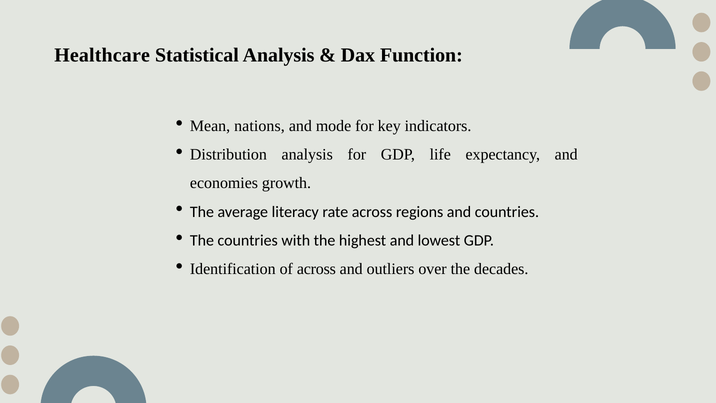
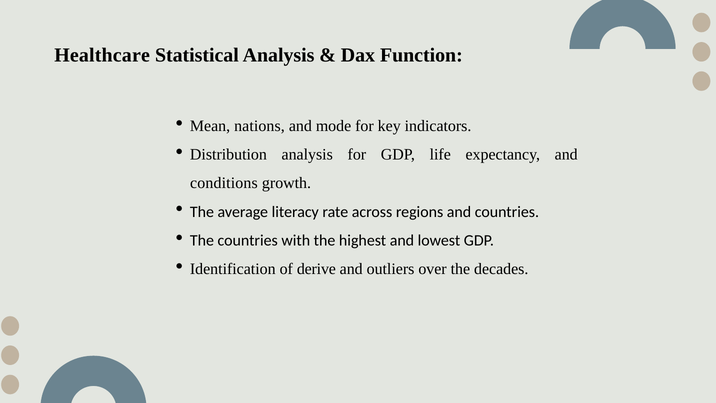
economies: economies -> conditions (224, 183)
of across: across -> derive (316, 269)
